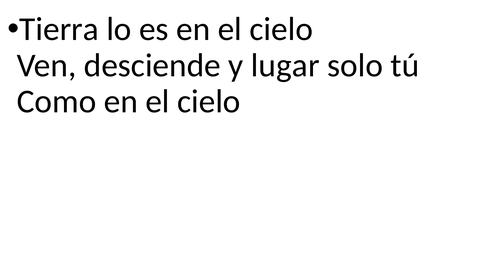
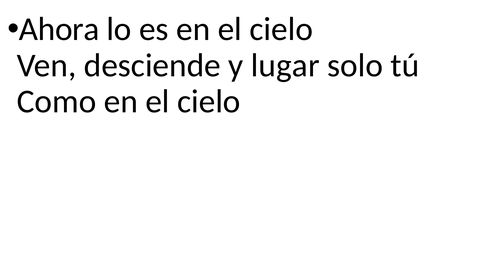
Tierra: Tierra -> Ahora (59, 29)
